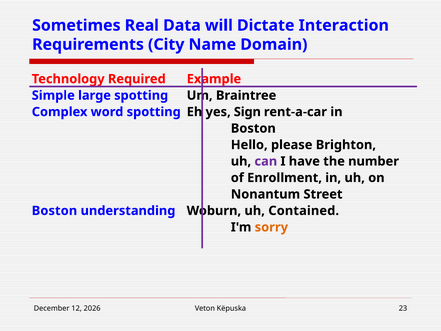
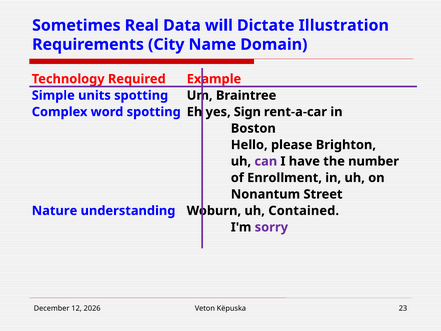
Interaction: Interaction -> Illustration (344, 25)
large: large -> units (94, 95)
Boston: Boston -> Nature (55, 211)
sorry colour: orange -> purple (271, 227)
